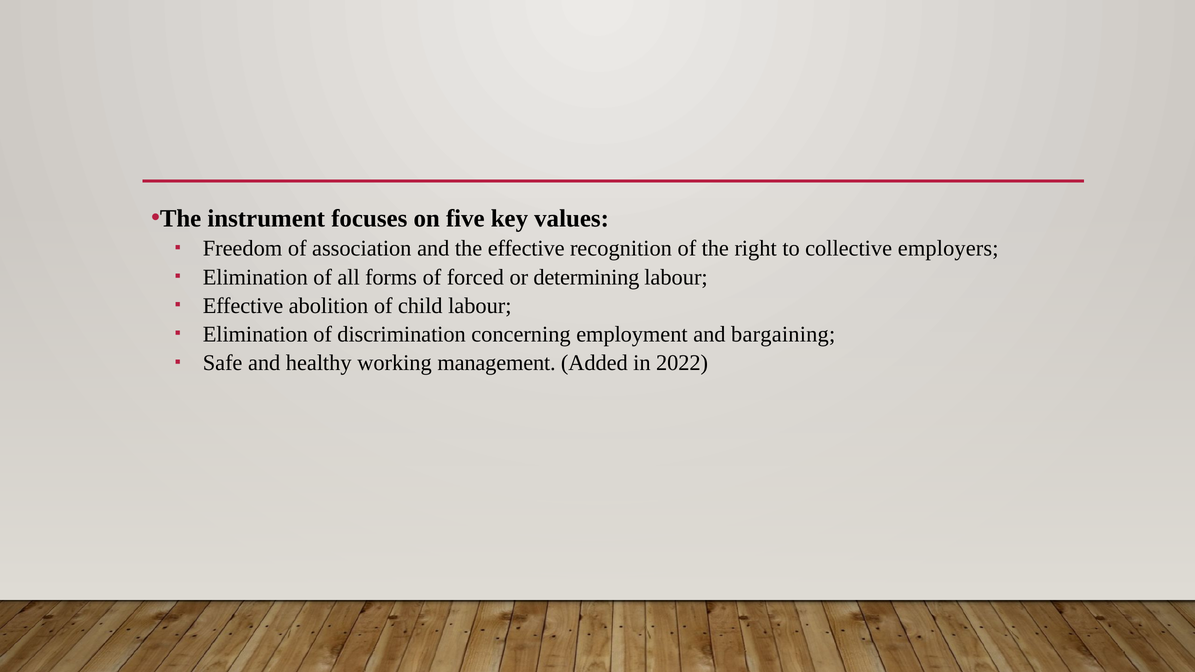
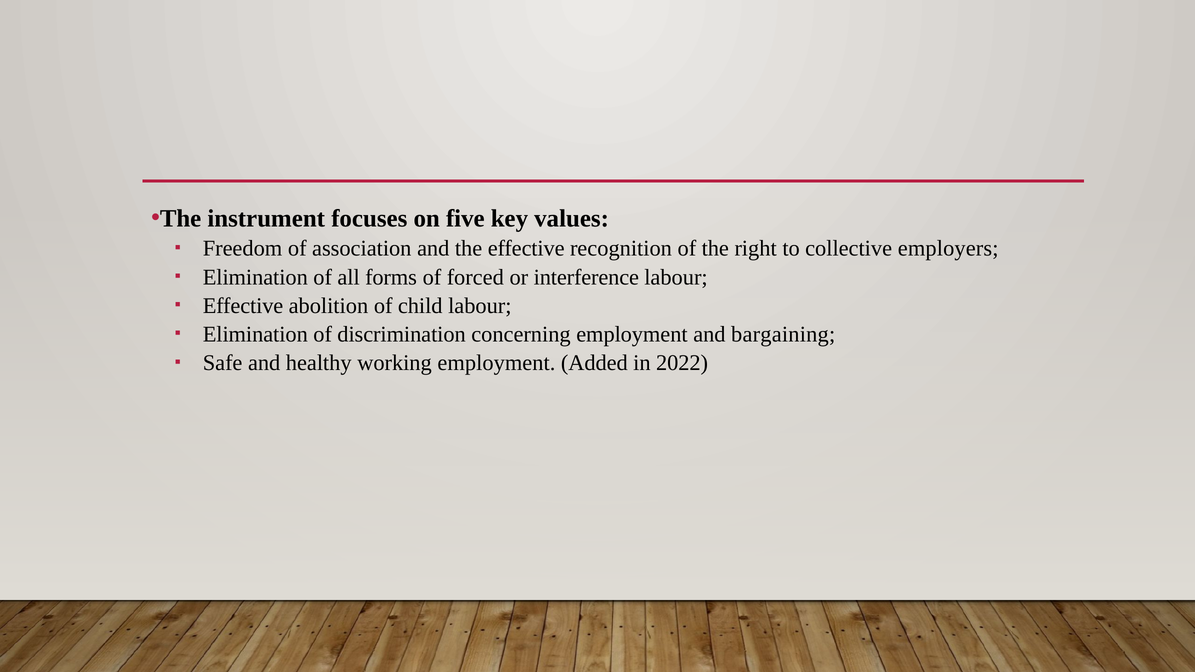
determining: determining -> interference (586, 277)
working management: management -> employment (496, 363)
